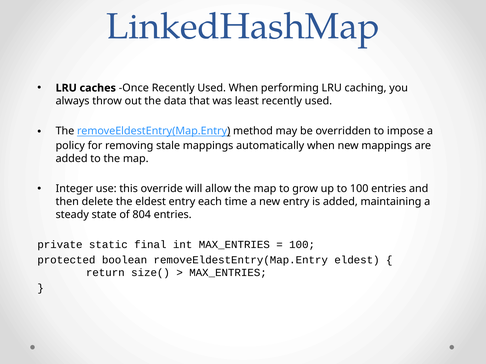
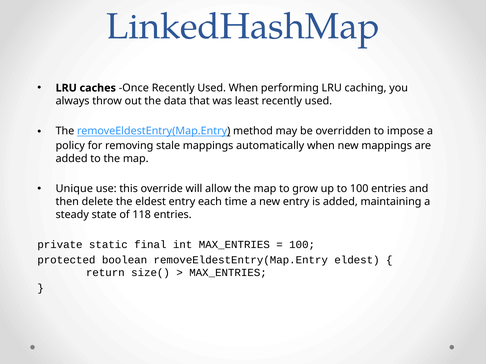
Integer: Integer -> Unique (74, 189)
804: 804 -> 118 (142, 215)
